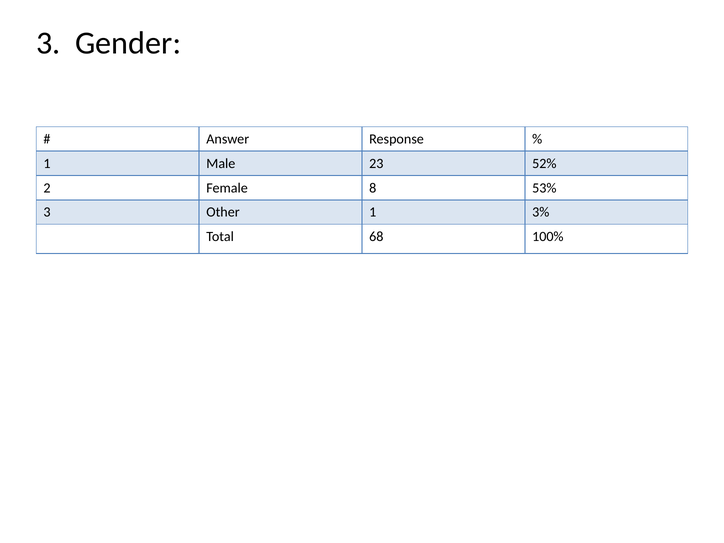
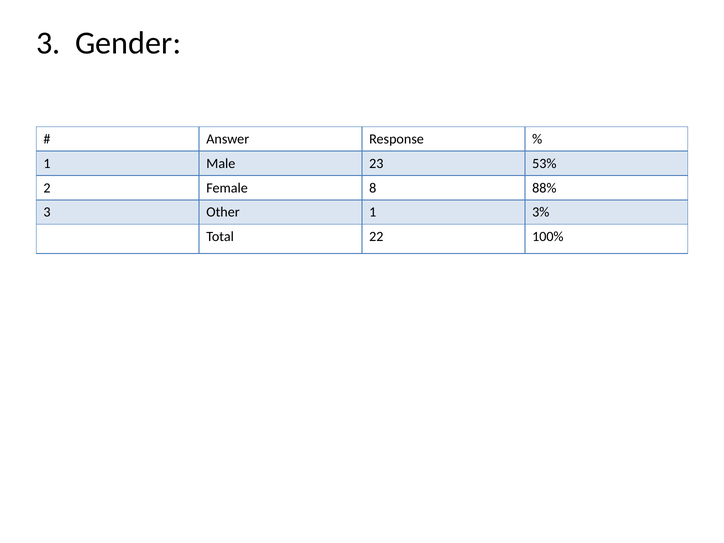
52%: 52% -> 53% (544, 163)
53%: 53% -> 88% (544, 188)
68: 68 -> 22 (376, 237)
